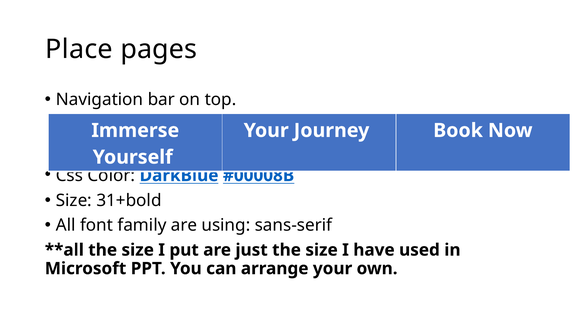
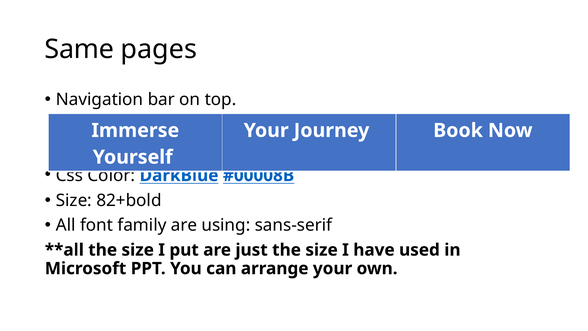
Place: Place -> Same (79, 49)
31+bold: 31+bold -> 82+bold (129, 200)
